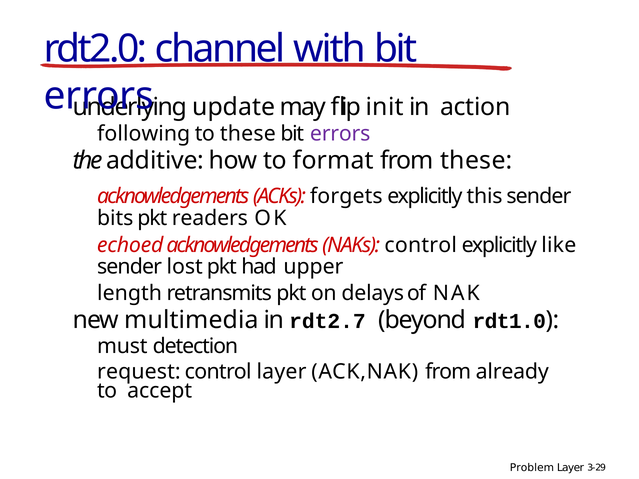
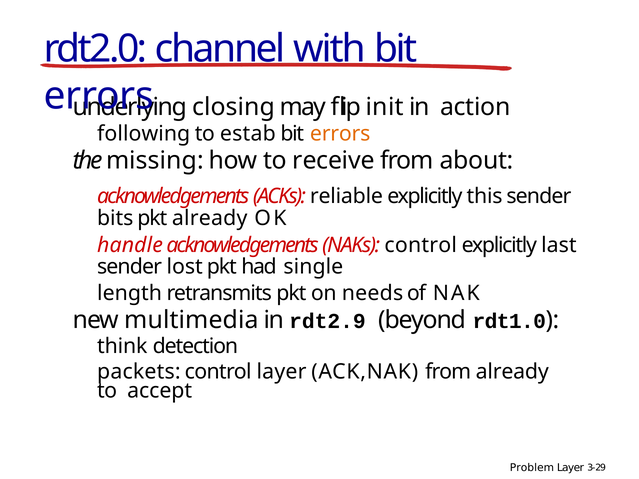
update: update -> closing (234, 107)
to these: these -> estab (248, 134)
errors colour: purple -> orange (340, 134)
additive: additive -> missing (155, 161)
format: format -> receive (334, 161)
from these: these -> about (477, 161)
forgets: forgets -> reliable (346, 197)
pkt readers: readers -> already (210, 218)
echoed: echoed -> handle (130, 245)
like: like -> last (559, 245)
upper: upper -> single (313, 267)
delays: delays -> needs (373, 293)
rdt2.7: rdt2.7 -> rdt2.9 (327, 321)
must: must -> think (122, 346)
request: request -> packets (139, 372)
